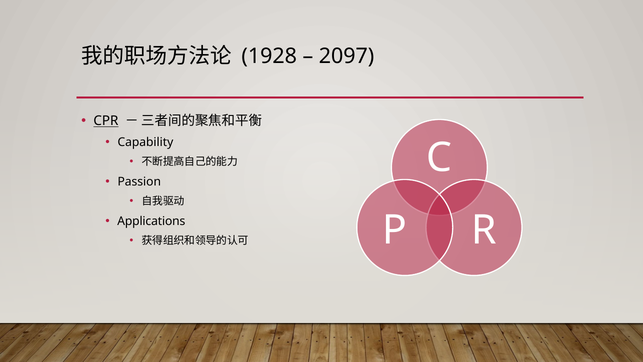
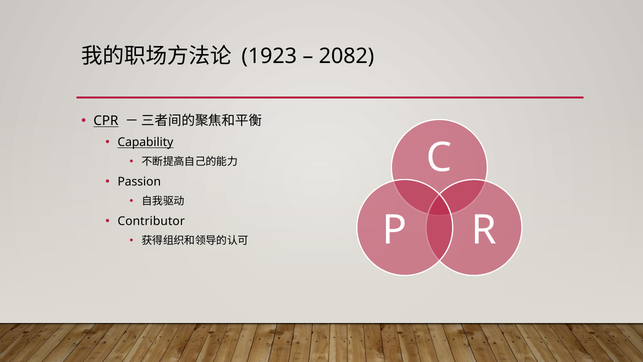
1928: 1928 -> 1923 (269, 56)
2097: 2097 -> 2082 (347, 56)
Capability underline: none -> present (145, 142)
Applications: Applications -> Contributor (151, 221)
